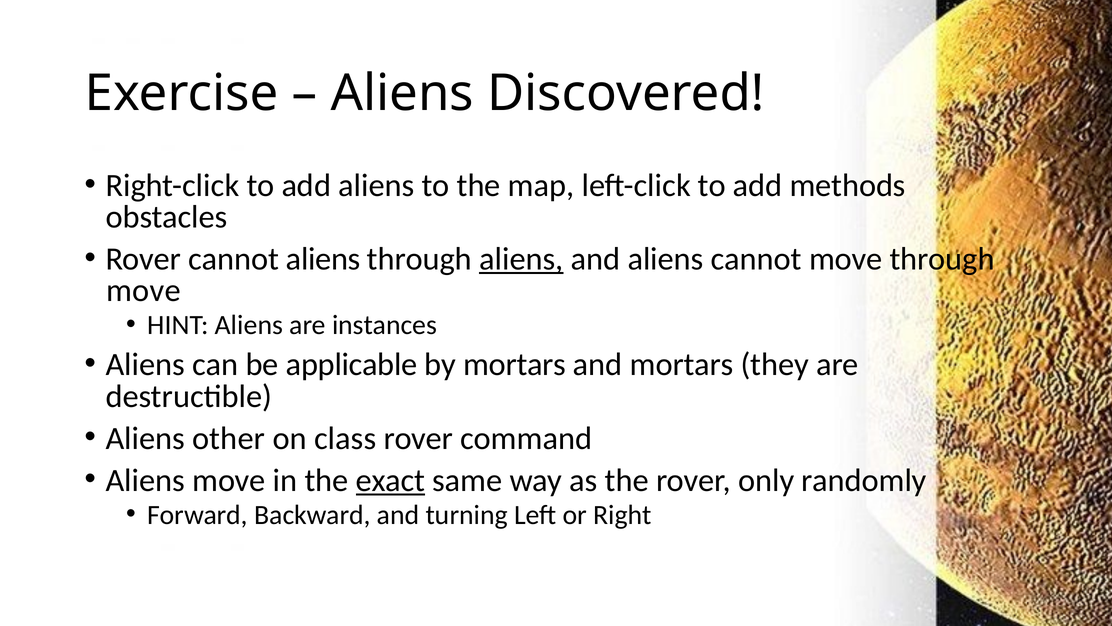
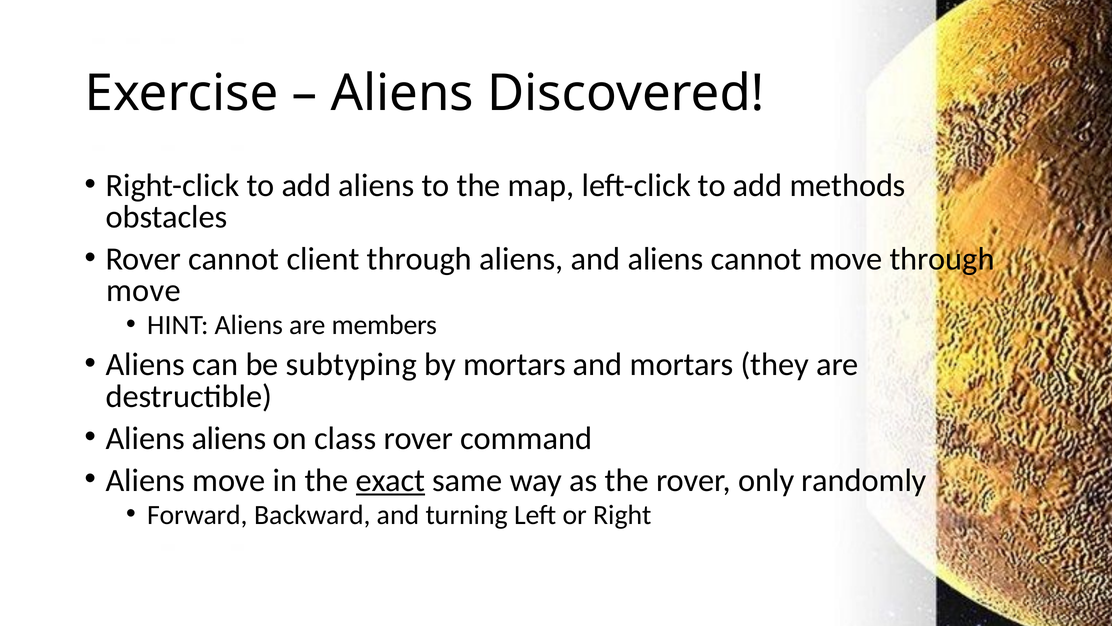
cannot aliens: aliens -> client (323, 259)
aliens underline: present -> none (521, 259)
instances: instances -> members (385, 325)
applicable: applicable -> subtyping (351, 364)
Aliens other: other -> aliens (229, 438)
